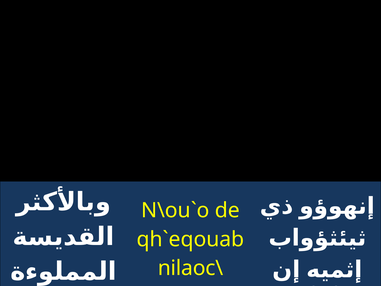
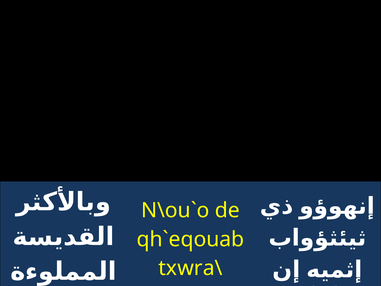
nilaoc\: nilaoc\ -> txwra\ (190, 268)
